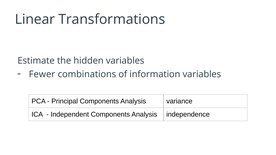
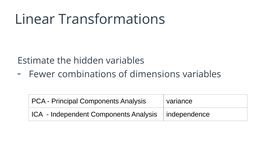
information: information -> dimensions (155, 74)
